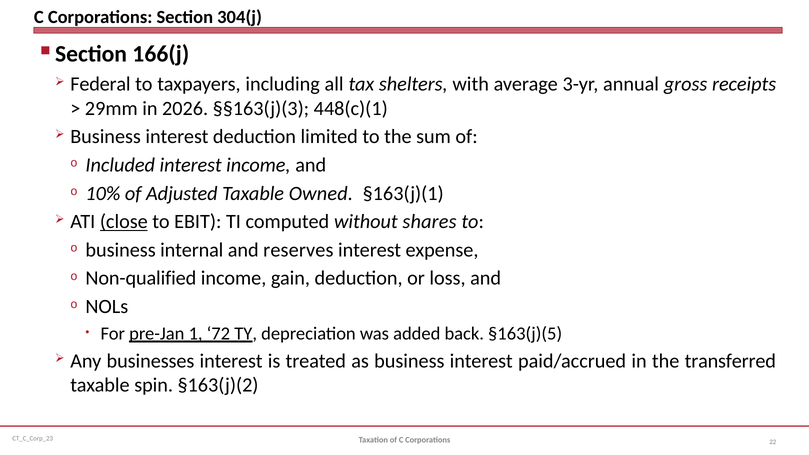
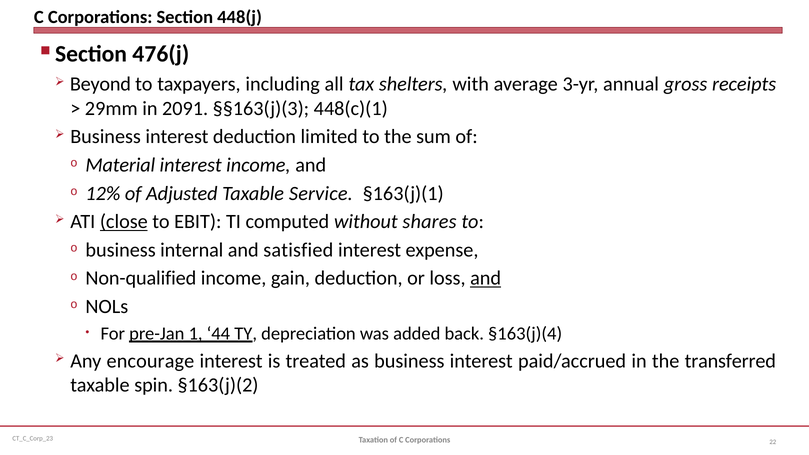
304(j: 304(j -> 448(j (240, 17)
166(j: 166(j -> 476(j (161, 54)
Federal: Federal -> Beyond (100, 84)
2026: 2026 -> 2091 (185, 109)
Included: Included -> Material (120, 165)
10%: 10% -> 12% (103, 193)
Owned: Owned -> Service (321, 193)
reserves: reserves -> satisfied (298, 250)
and underline: none -> present (486, 278)
72: 72 -> 44 (218, 333)
§163(j)(5: §163(j)(5 -> §163(j)(4 (525, 333)
businesses: businesses -> encourage (150, 361)
